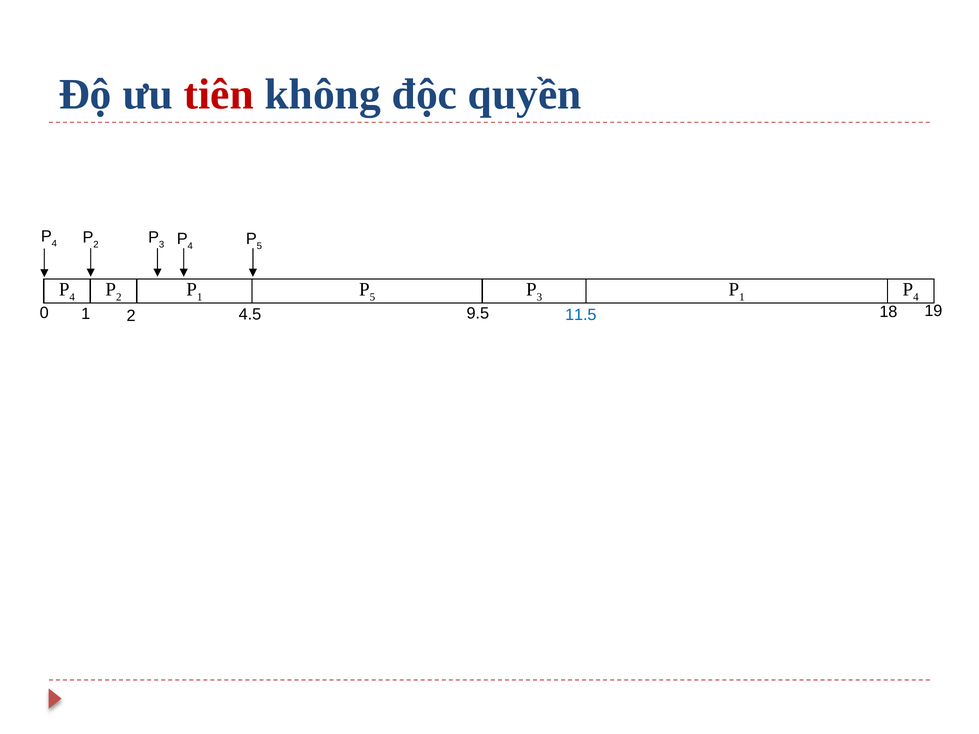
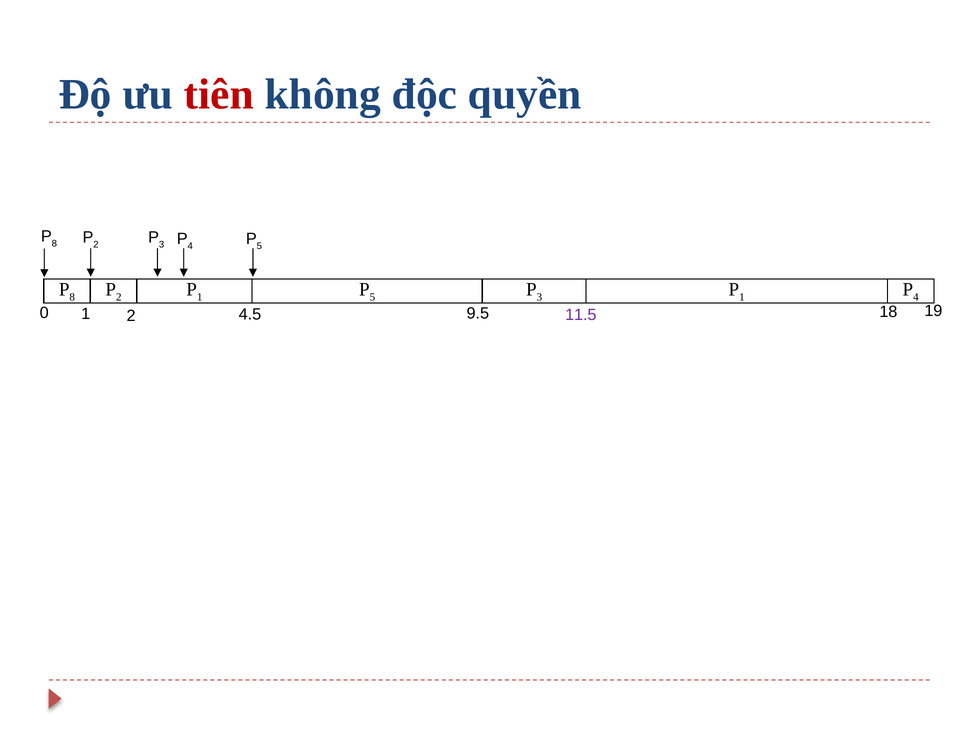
4: 4 -> 8 (54, 244)
4: 4 -> 8 (72, 297)
11.5 colour: blue -> purple (581, 315)
